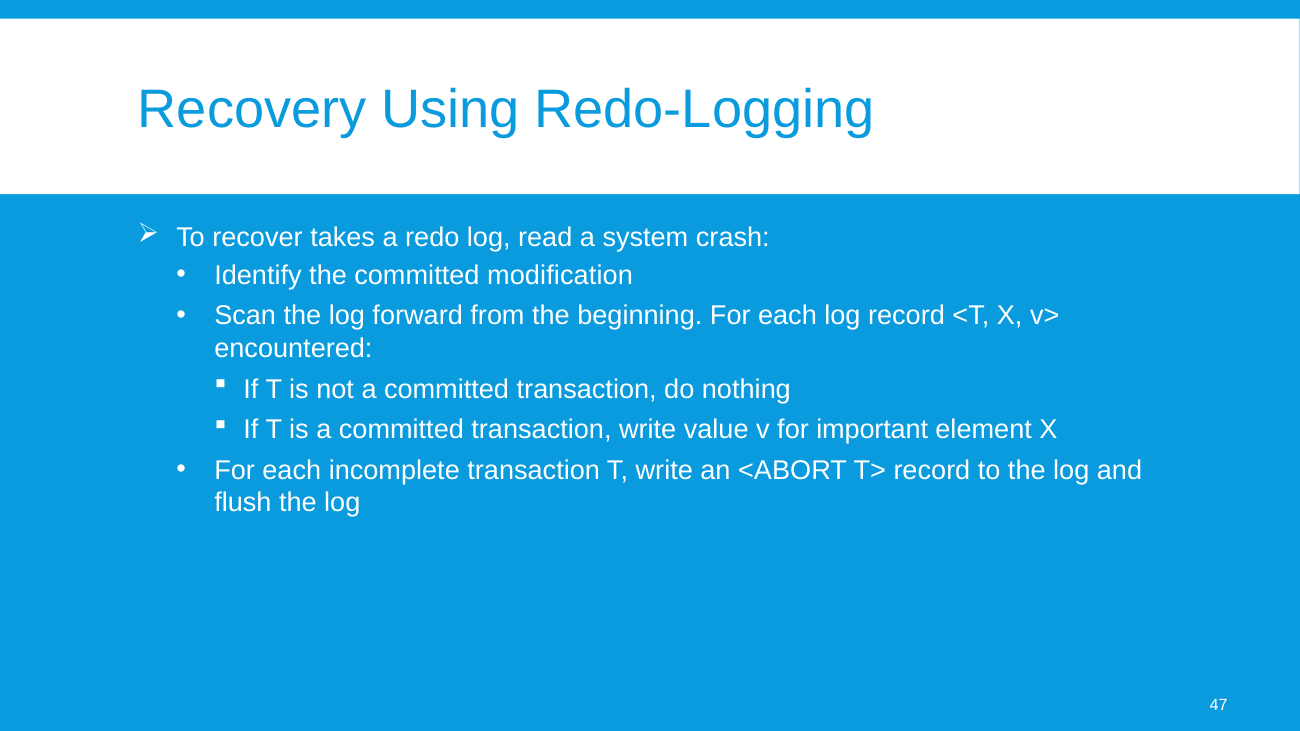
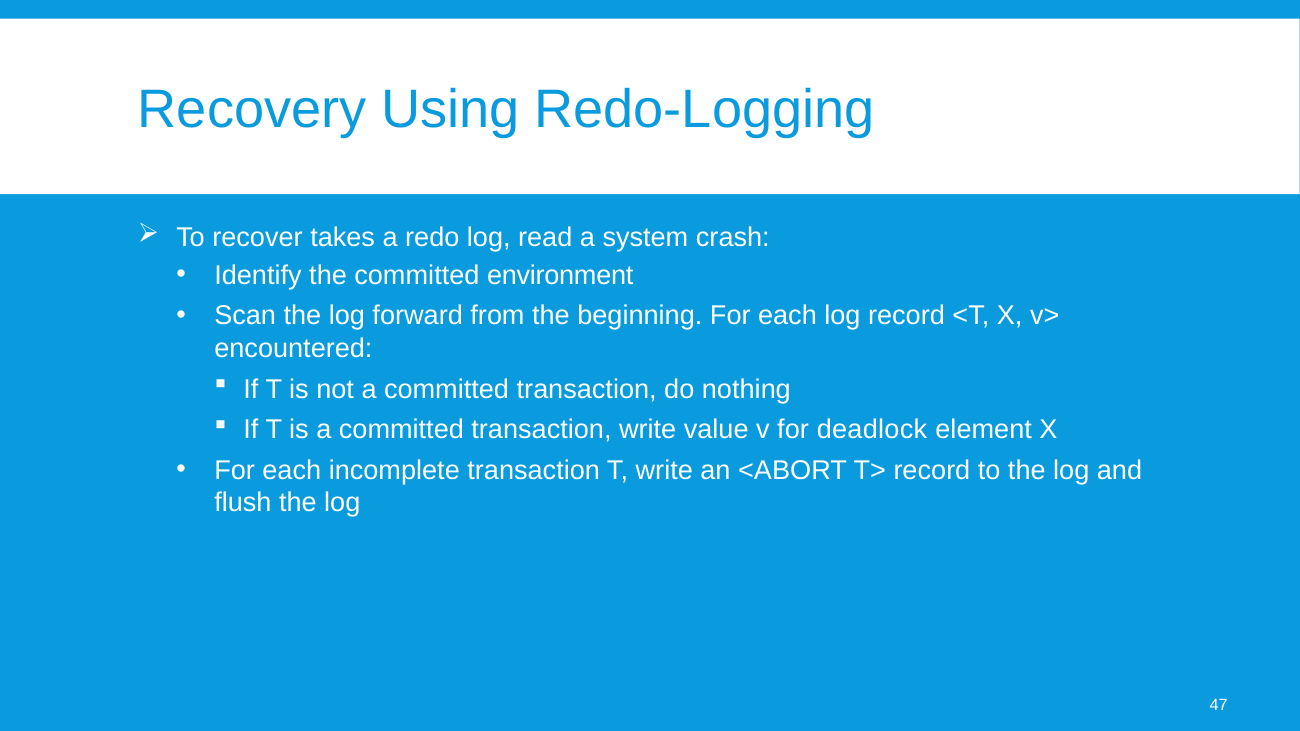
modification: modification -> environment (560, 275)
important: important -> deadlock (872, 430)
